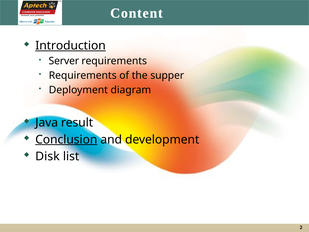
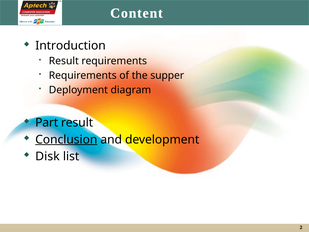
Introduction underline: present -> none (70, 46)
Server: Server -> Result (64, 61)
Java: Java -> Part (47, 123)
